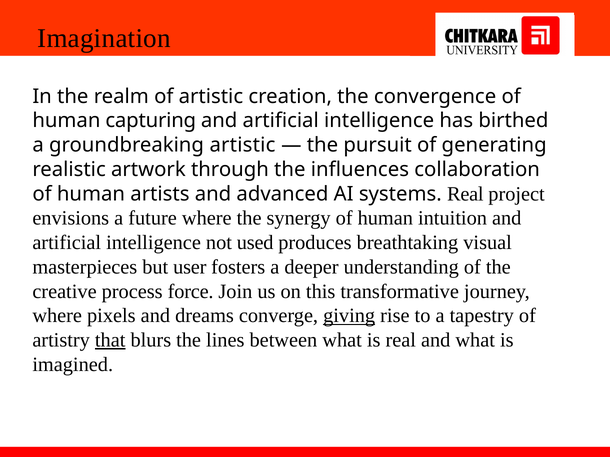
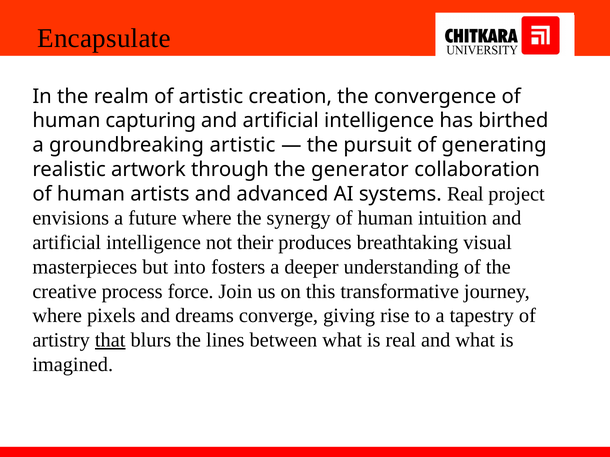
Imagination: Imagination -> Encapsulate (104, 39)
influences: influences -> generator (360, 170)
used: used -> their (255, 243)
user: user -> into (190, 267)
giving underline: present -> none (349, 316)
